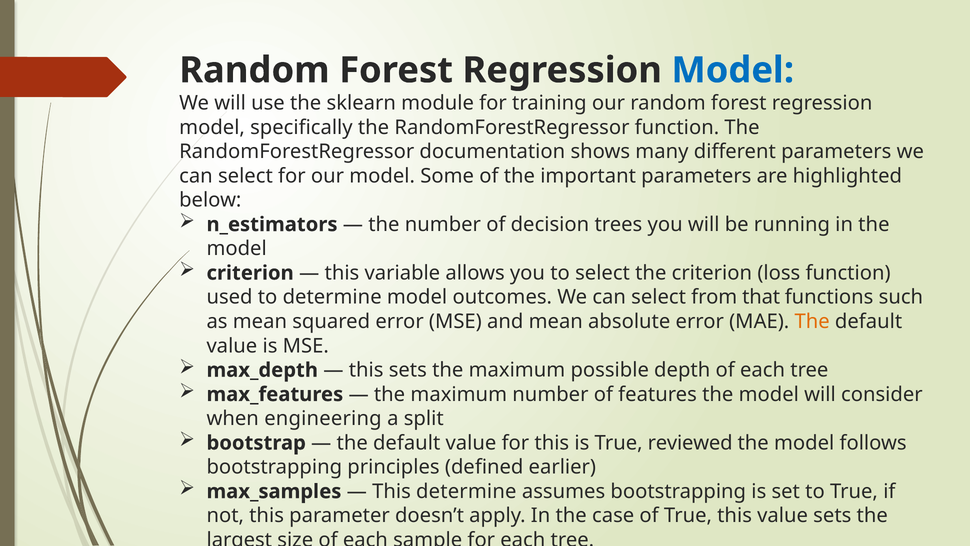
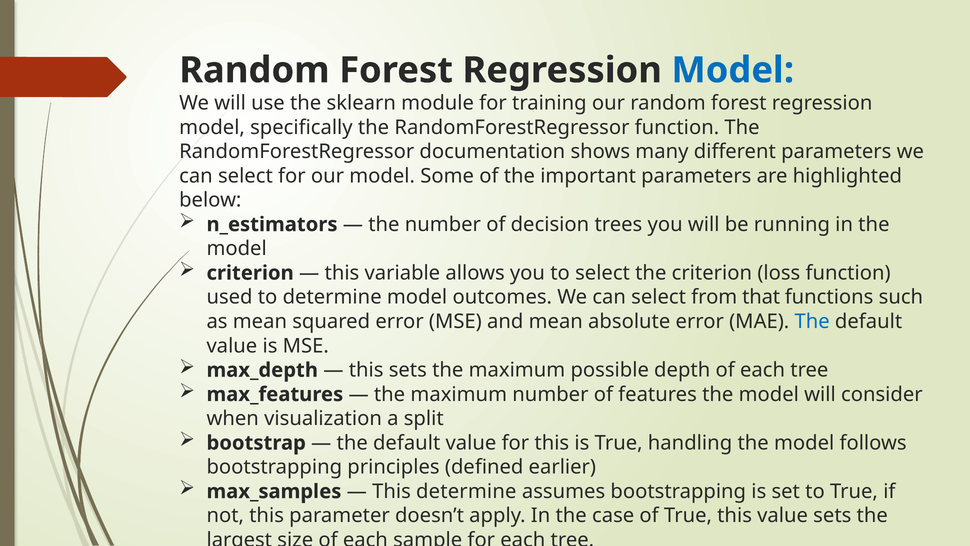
The colour: orange -> blue (812, 321)
engineering: engineering -> visualization (323, 418)
reviewed: reviewed -> handling (690, 443)
